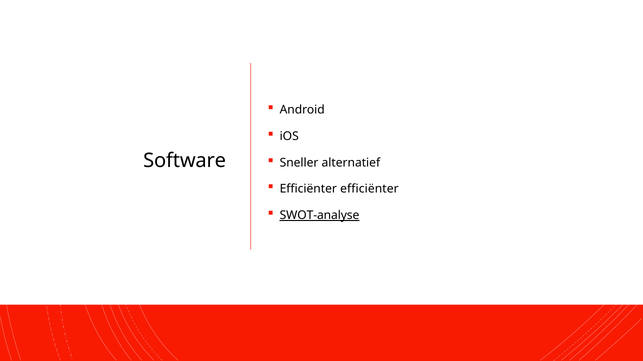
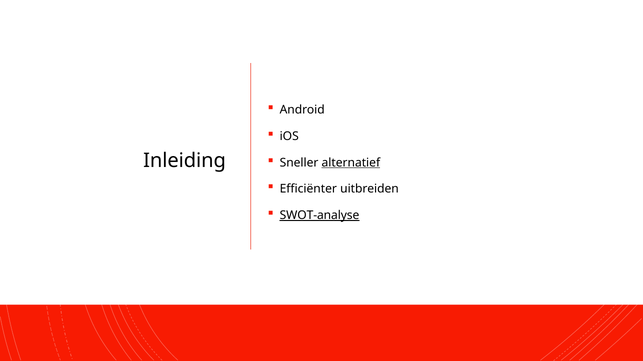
Software: Software -> Inleiding (185, 161)
alternatief underline: none -> present (351, 163)
Efficiënter efficiënter: efficiënter -> uitbreiden (370, 189)
